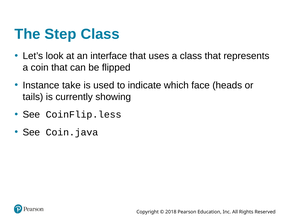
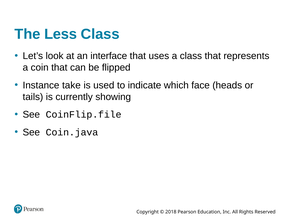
Step: Step -> Less (61, 34)
CoinFlip.less: CoinFlip.less -> CoinFlip.file (84, 115)
